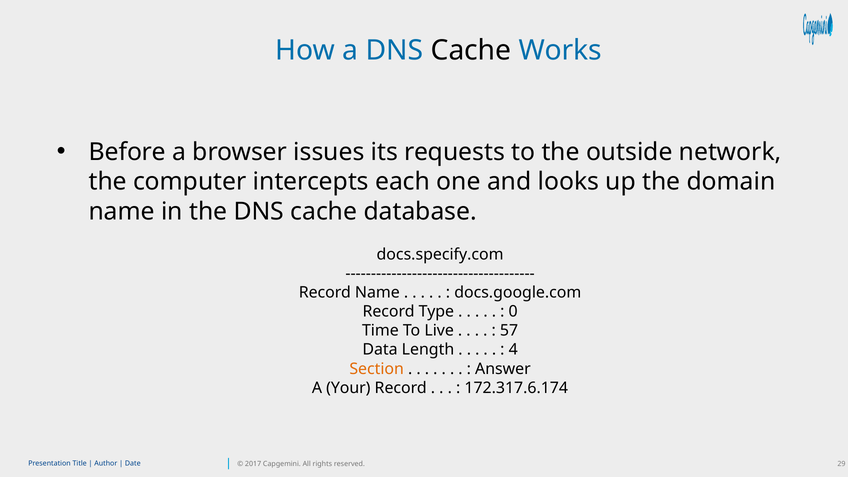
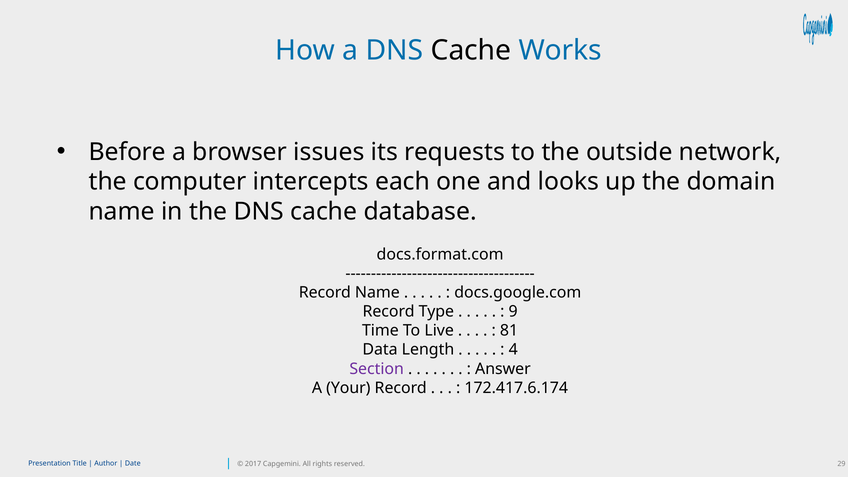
docs.specify.com: docs.specify.com -> docs.format.com (440, 254)
0: 0 -> 9 (513, 312)
57: 57 -> 81 (509, 331)
Section colour: orange -> purple (377, 369)
172.317.6.174: 172.317.6.174 -> 172.417.6.174 (516, 388)
